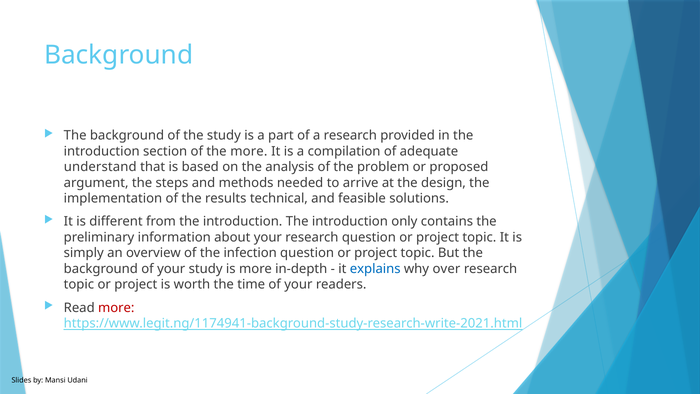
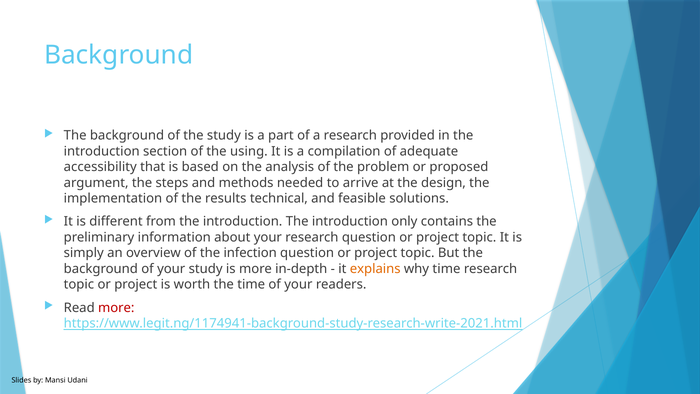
the more: more -> using (249, 151)
understand: understand -> accessibility (100, 167)
explains colour: blue -> orange (375, 269)
why over: over -> time (446, 269)
